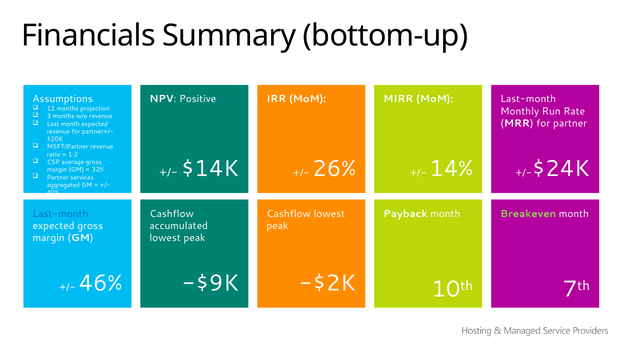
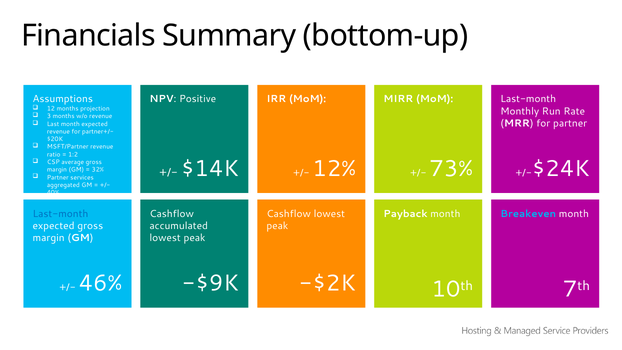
26%: 26% -> 12% (334, 168)
14%: 14% -> 73% (451, 168)
Breakeven colour: light green -> light blue (528, 214)
